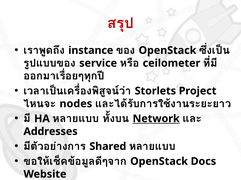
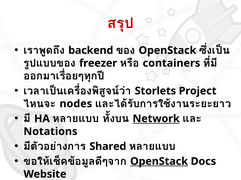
instance: instance -> backend (91, 51)
service: service -> freezer (98, 63)
ceilometer: ceilometer -> containers (171, 63)
Addresses: Addresses -> Notations (50, 132)
OpenStack underline: none -> present (159, 162)
